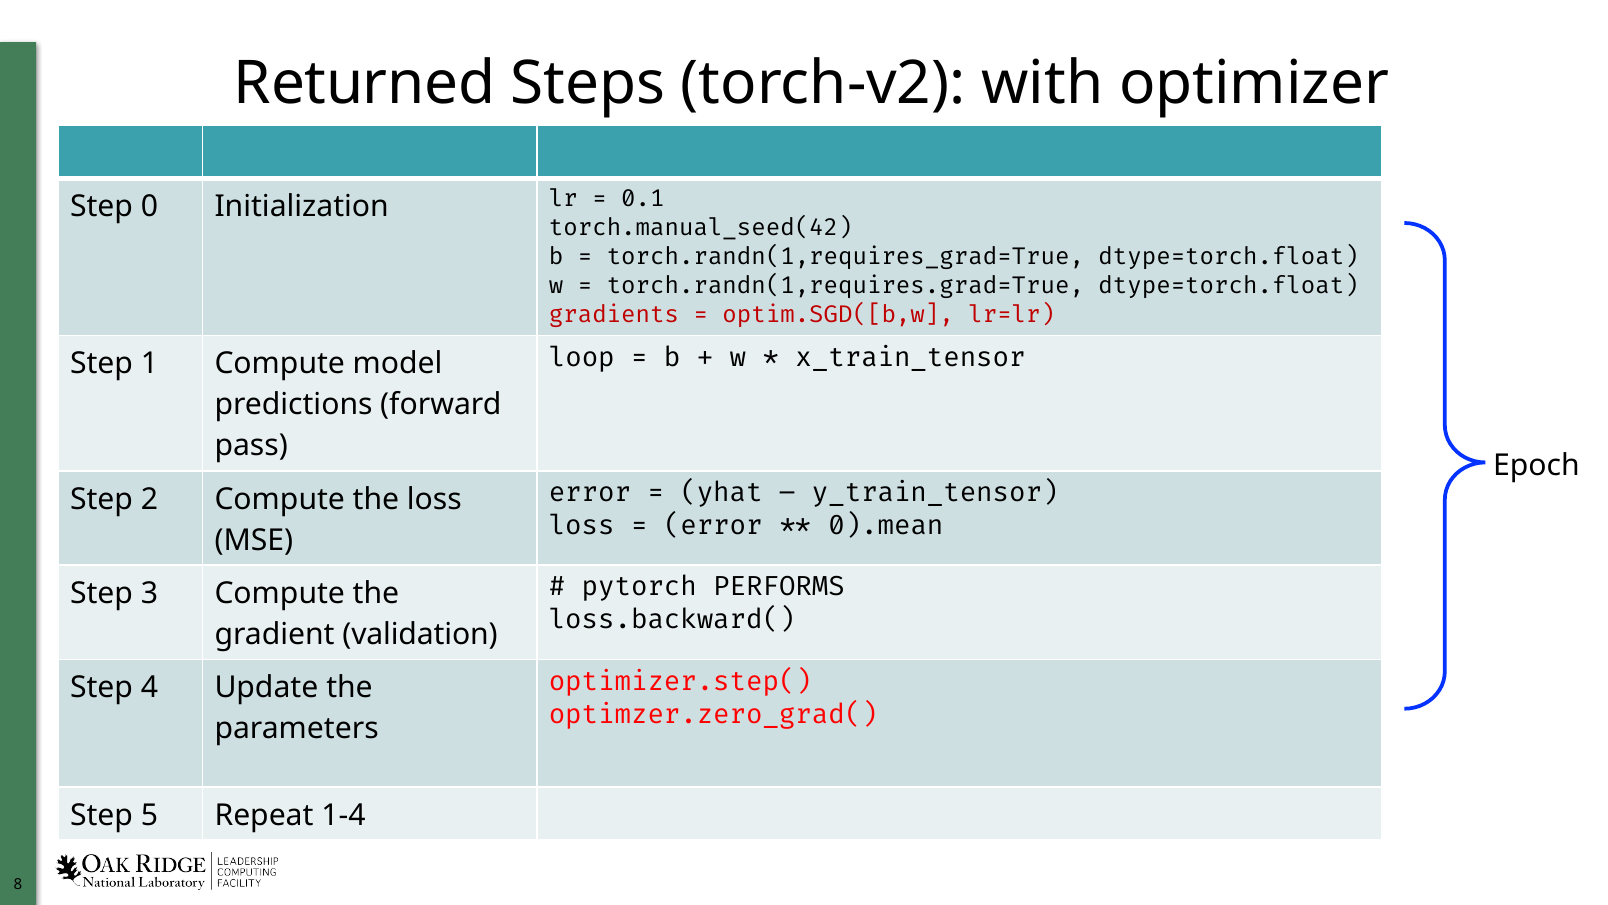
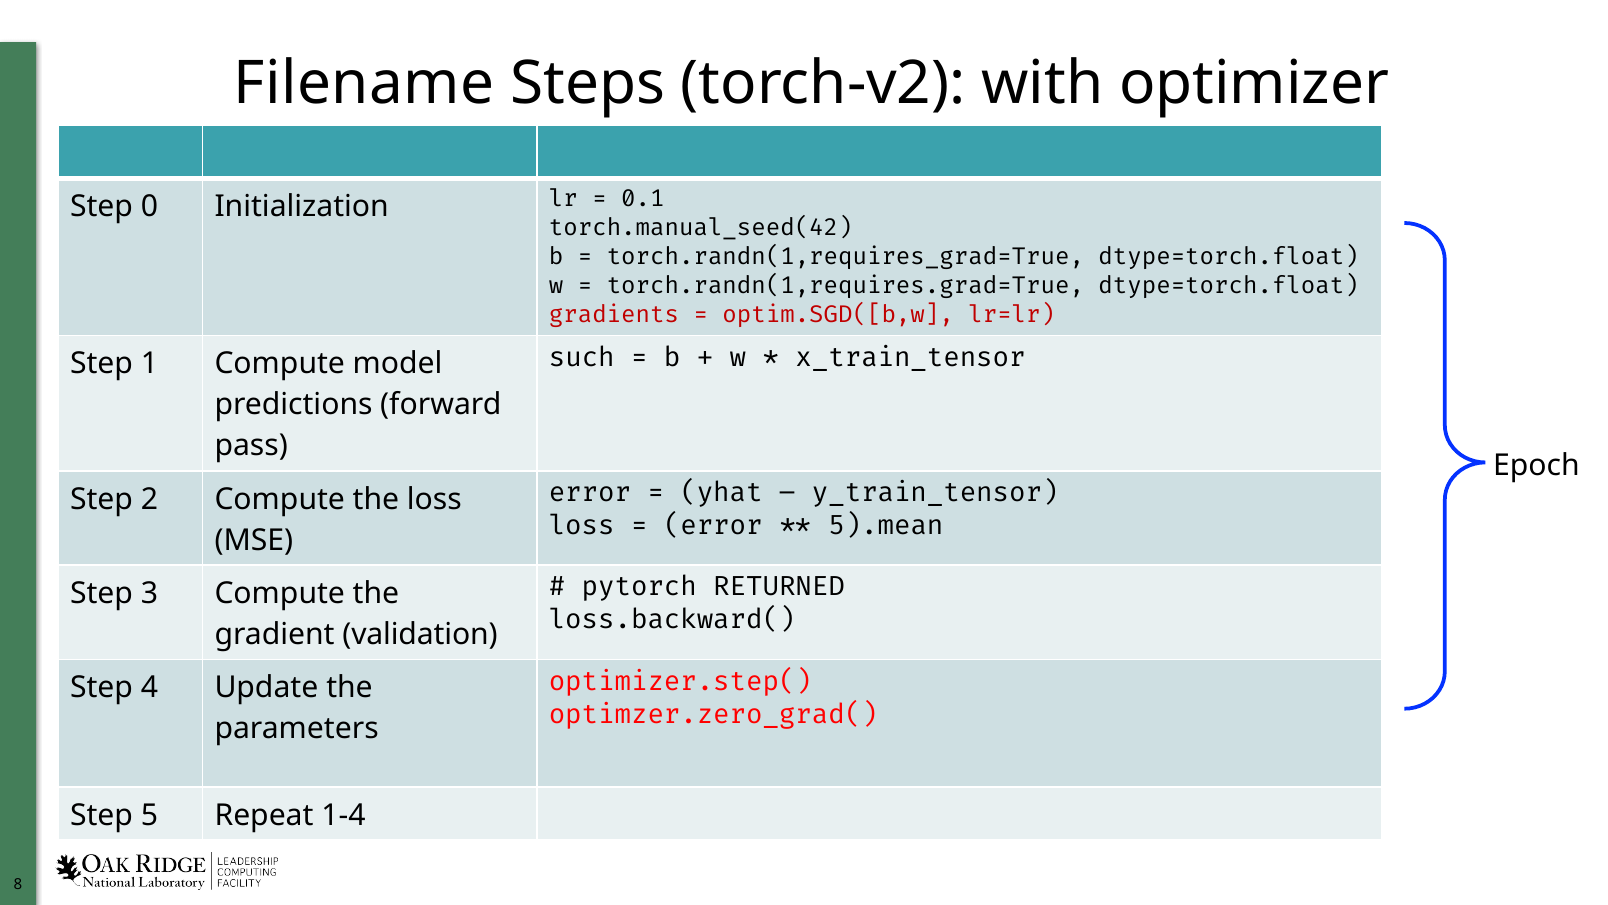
Returned: Returned -> Filename (364, 84)
loop: loop -> such (582, 357)
0).mean: 0).mean -> 5).mean (886, 526)
PERFORMS: PERFORMS -> RETURNED (779, 587)
